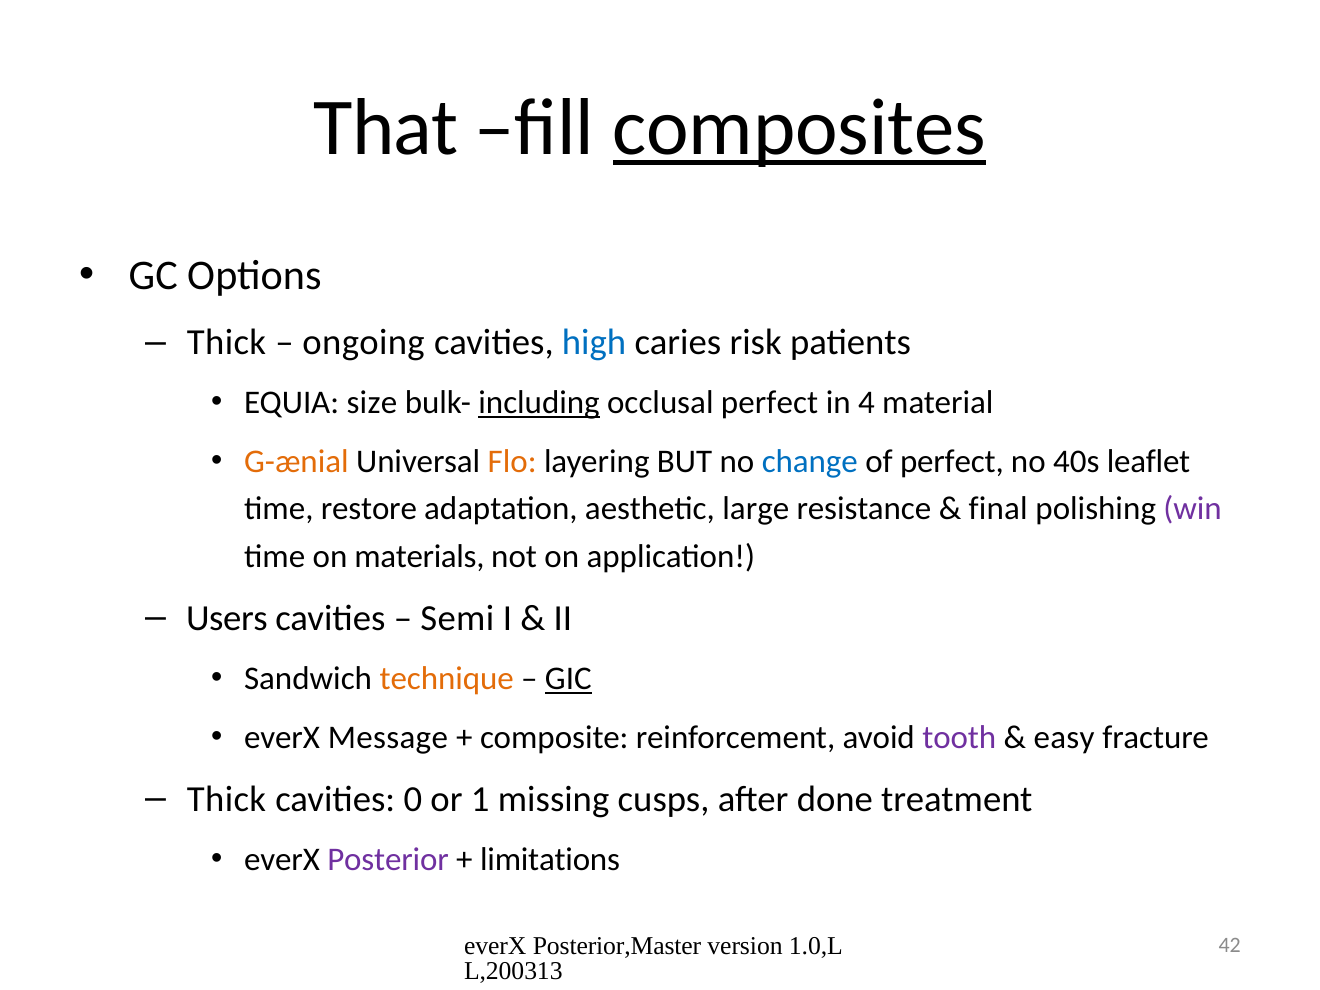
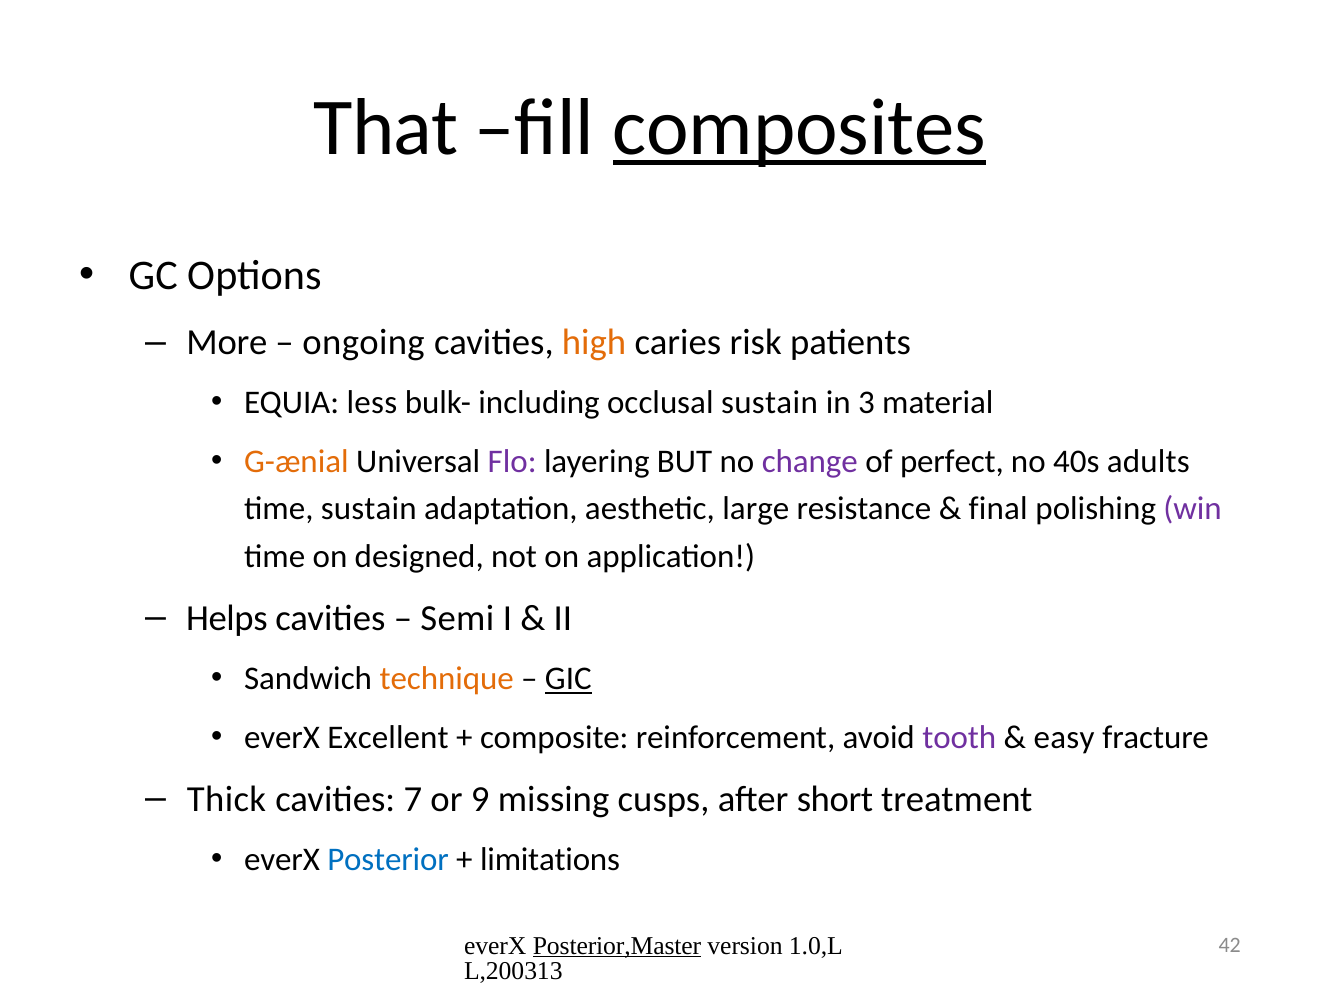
Thick: Thick -> More (227, 343)
high colour: blue -> orange (594, 343)
size: size -> less (372, 403)
including underline: present -> none (539, 403)
occlusal perfect: perfect -> sustain (769, 403)
4: 4 -> 3 (866, 403)
Flo colour: orange -> purple (512, 462)
change colour: blue -> purple (810, 462)
leaflet: leaflet -> adults (1148, 462)
time restore: restore -> sustain (369, 509)
materials: materials -> designed (419, 557)
Users: Users -> Helps (227, 618)
Message: Message -> Excellent (388, 737)
0: 0 -> 7 (413, 799)
1: 1 -> 9 (480, 799)
done: done -> short (835, 799)
Posterior colour: purple -> blue (388, 860)
Posterior,Master underline: none -> present (617, 946)
